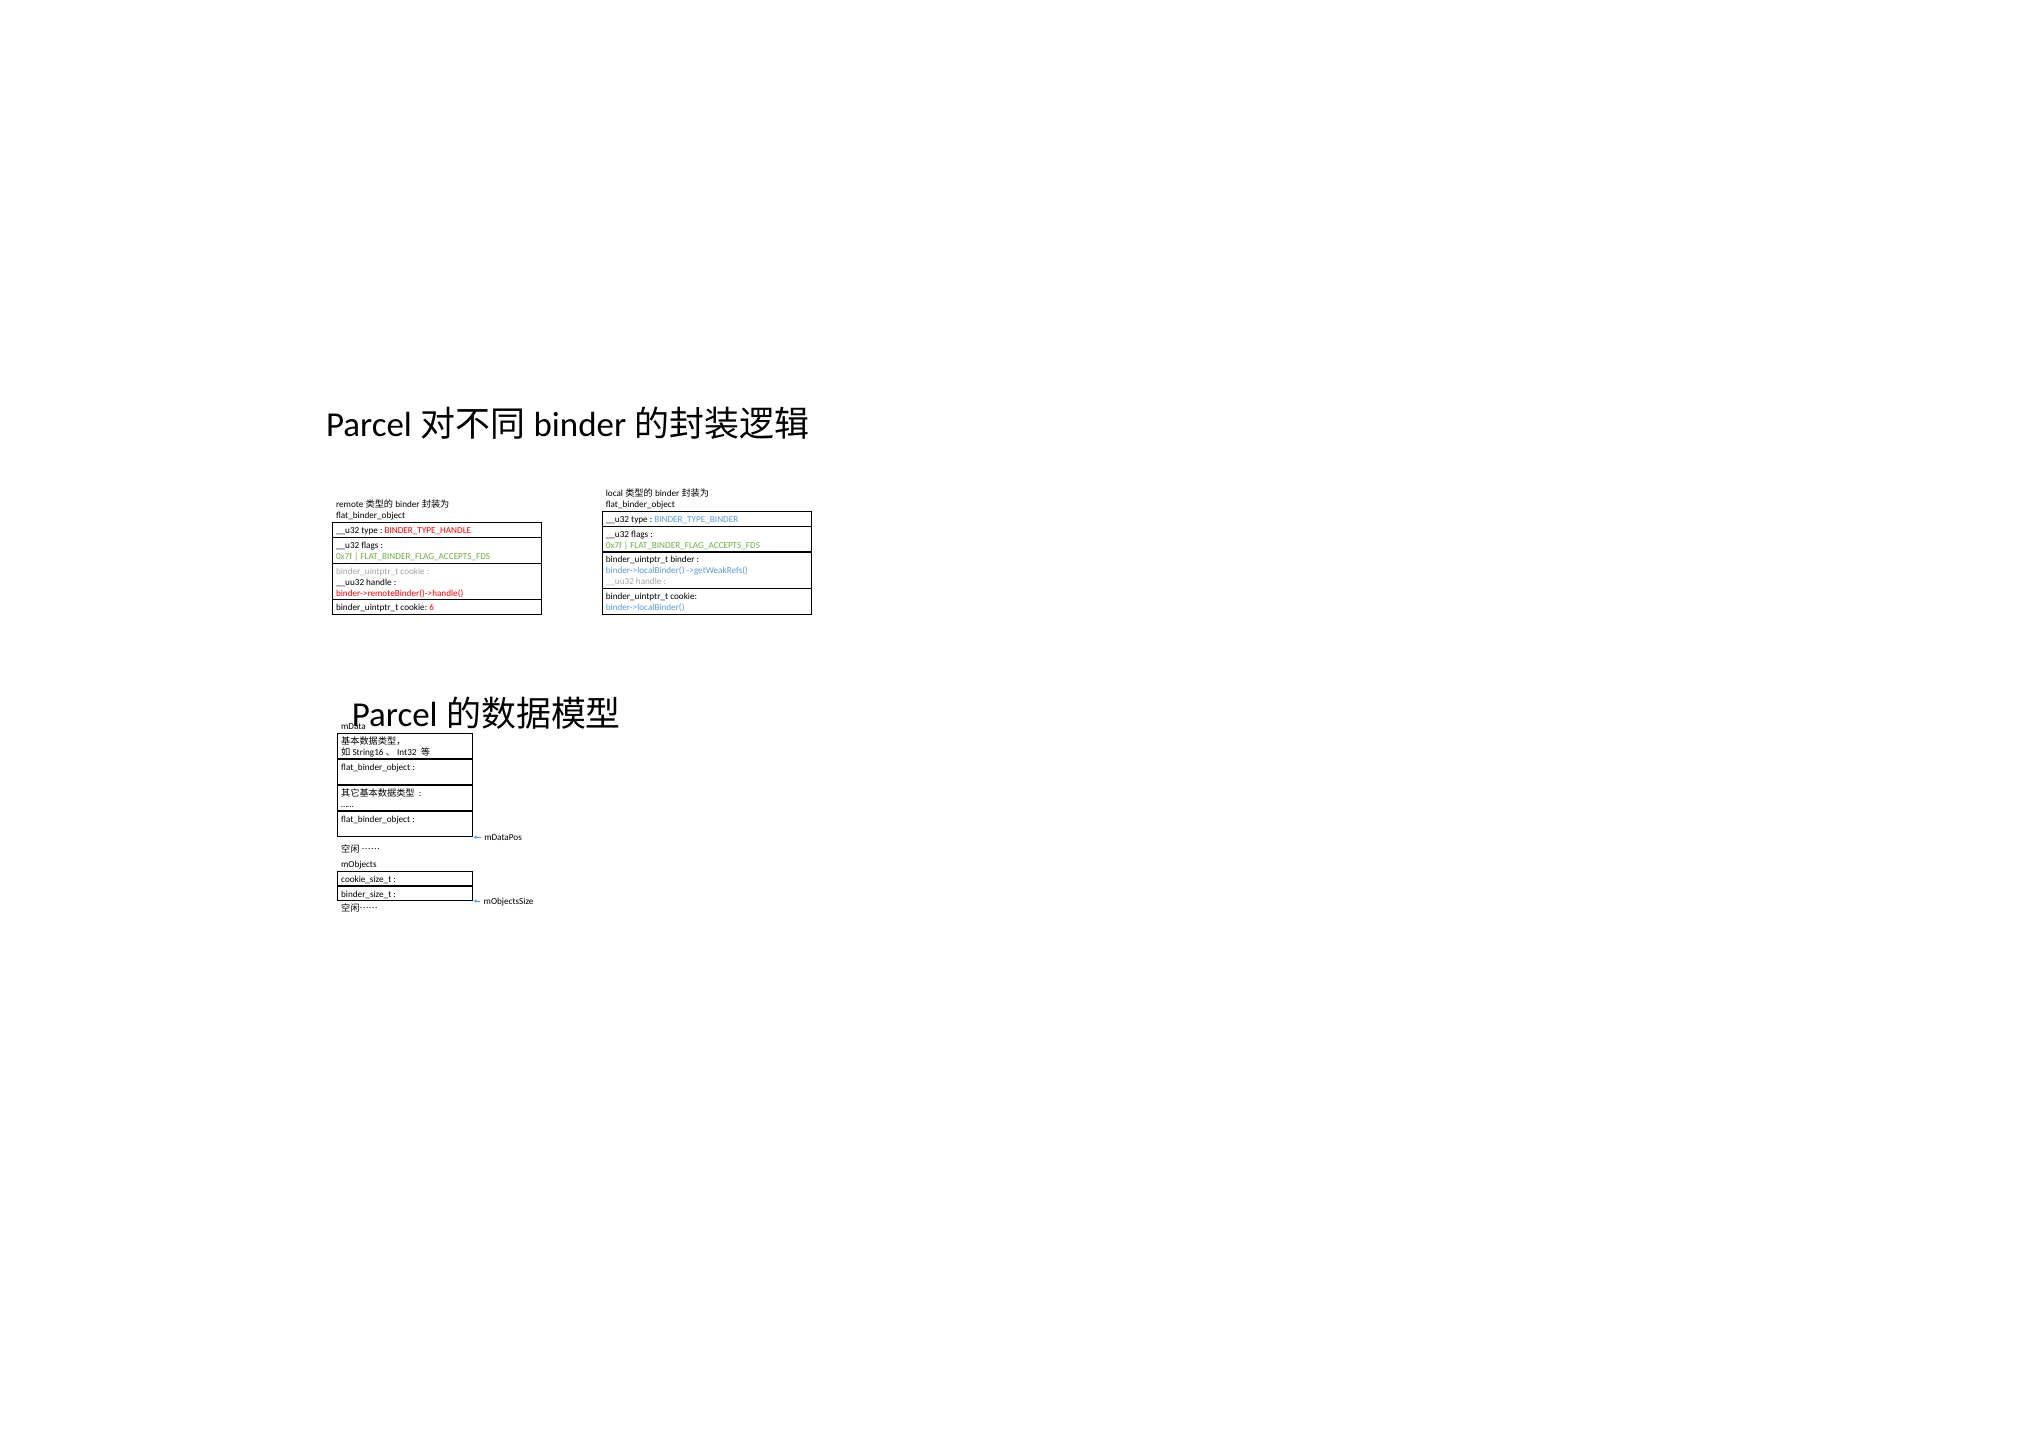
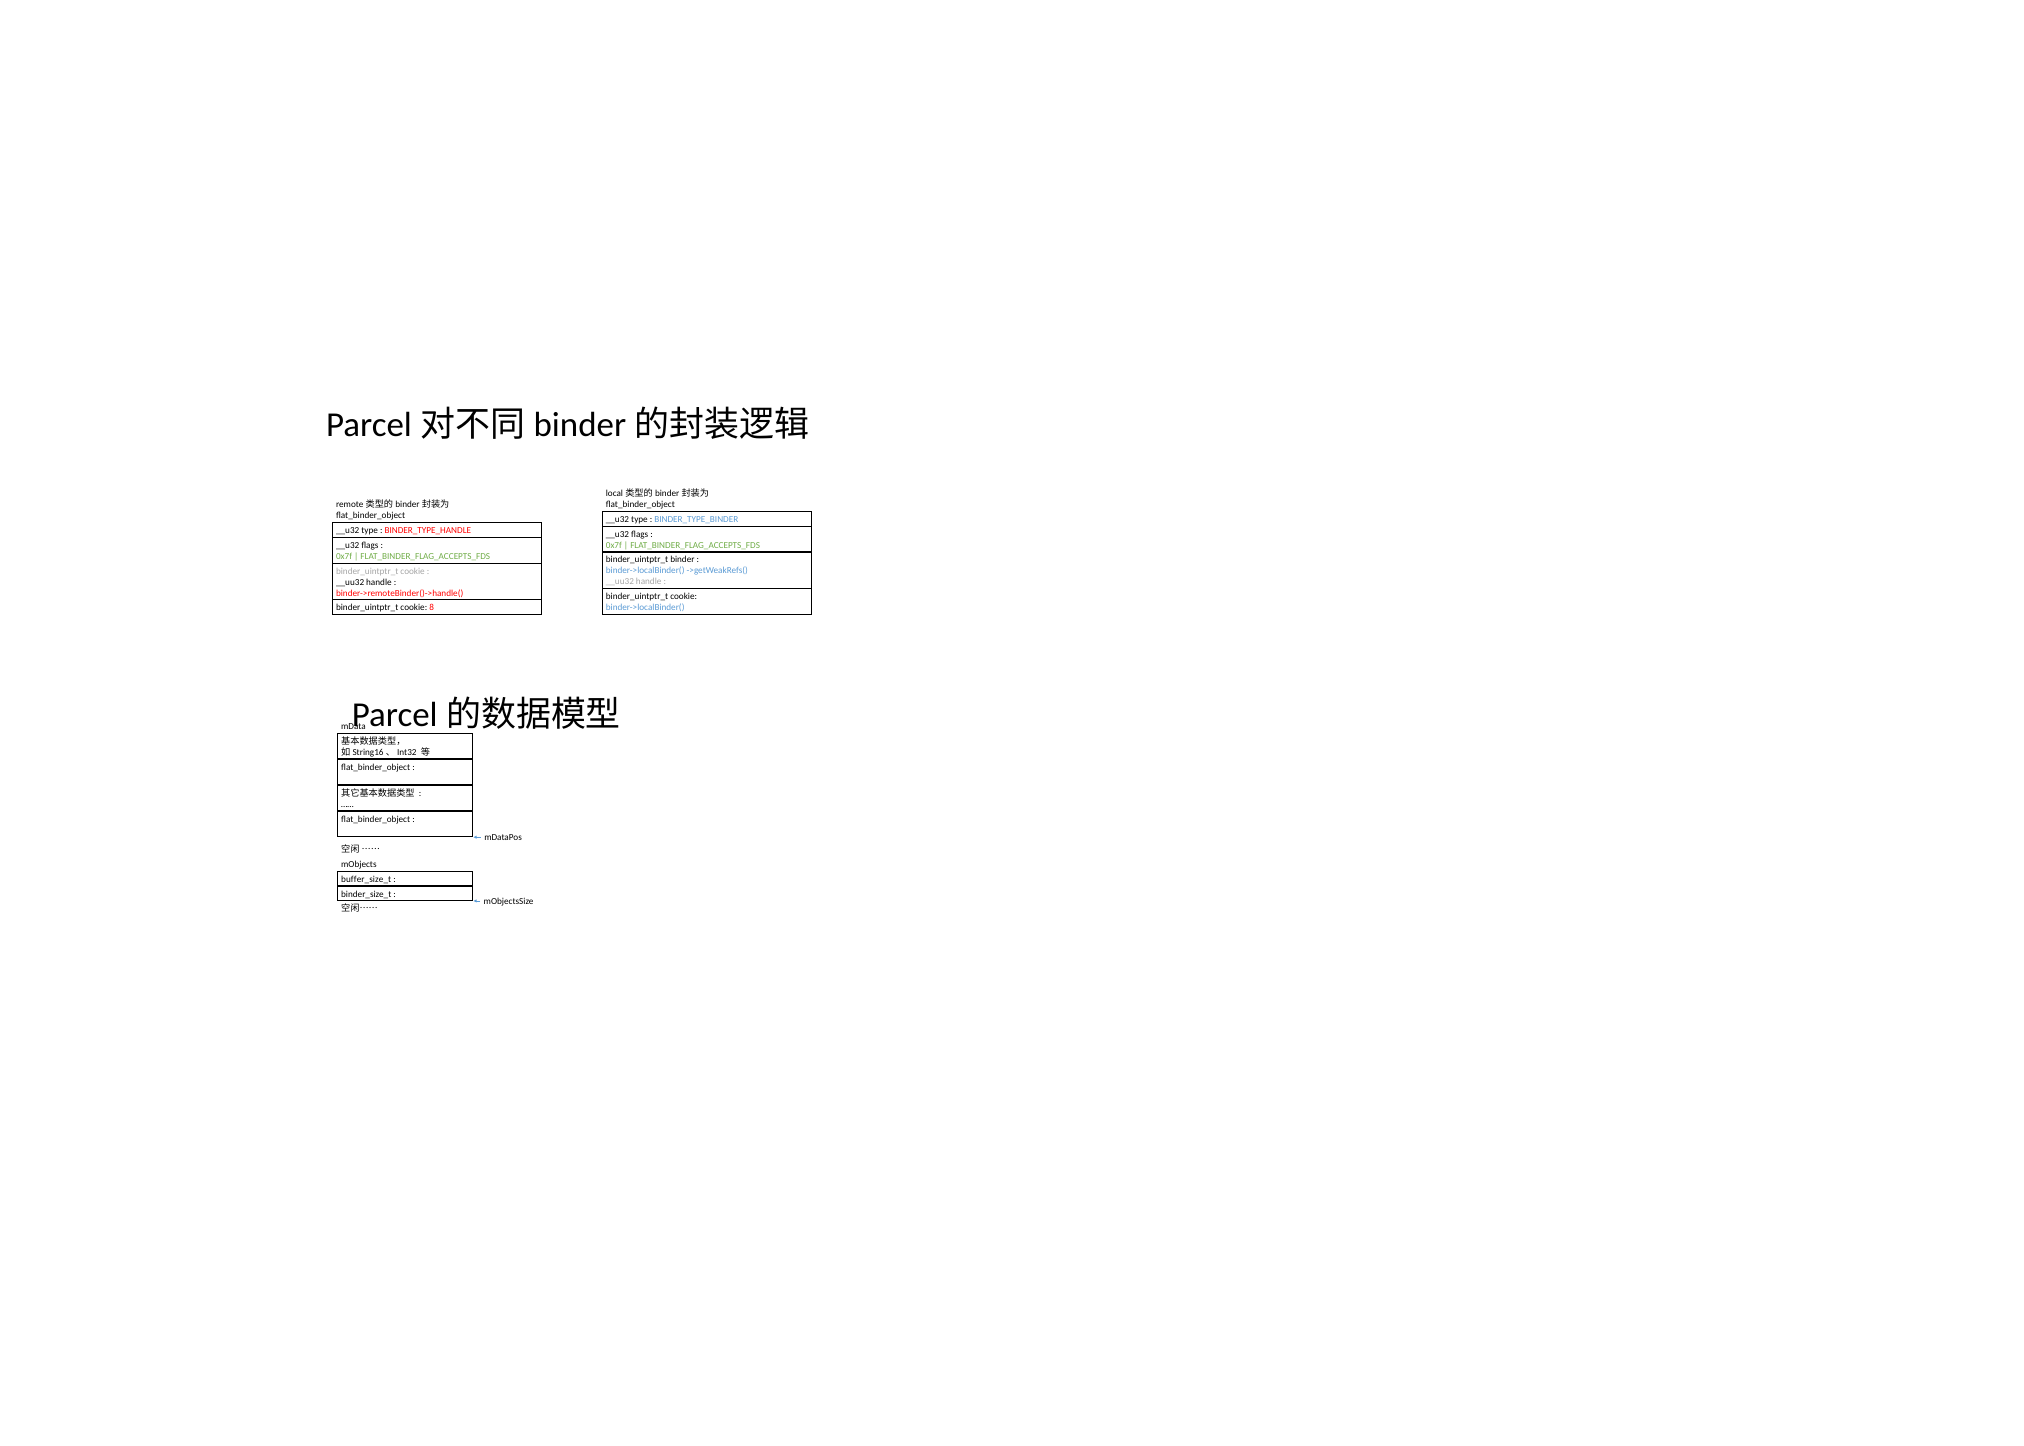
6: 6 -> 8 (432, 608)
cookie_size_t: cookie_size_t -> buffer_size_t (366, 879)
